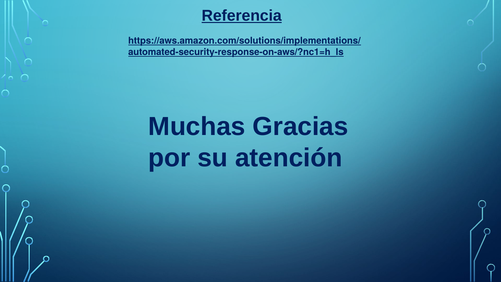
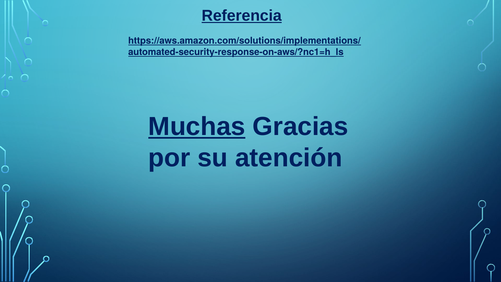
Muchas underline: none -> present (197, 126)
